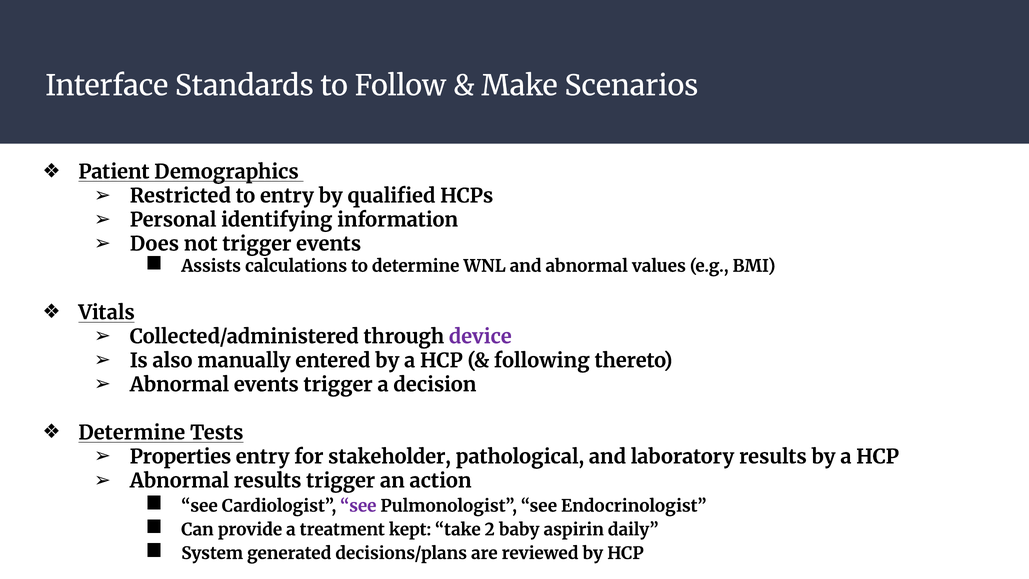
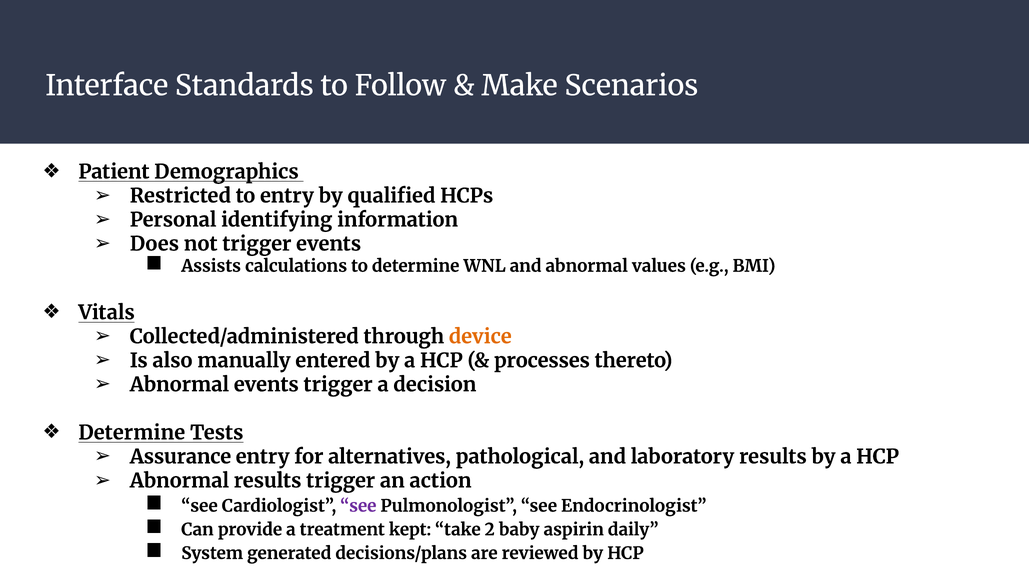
device colour: purple -> orange (480, 337)
following: following -> processes (542, 361)
Properties: Properties -> Assurance (180, 457)
stakeholder: stakeholder -> alternatives (389, 457)
